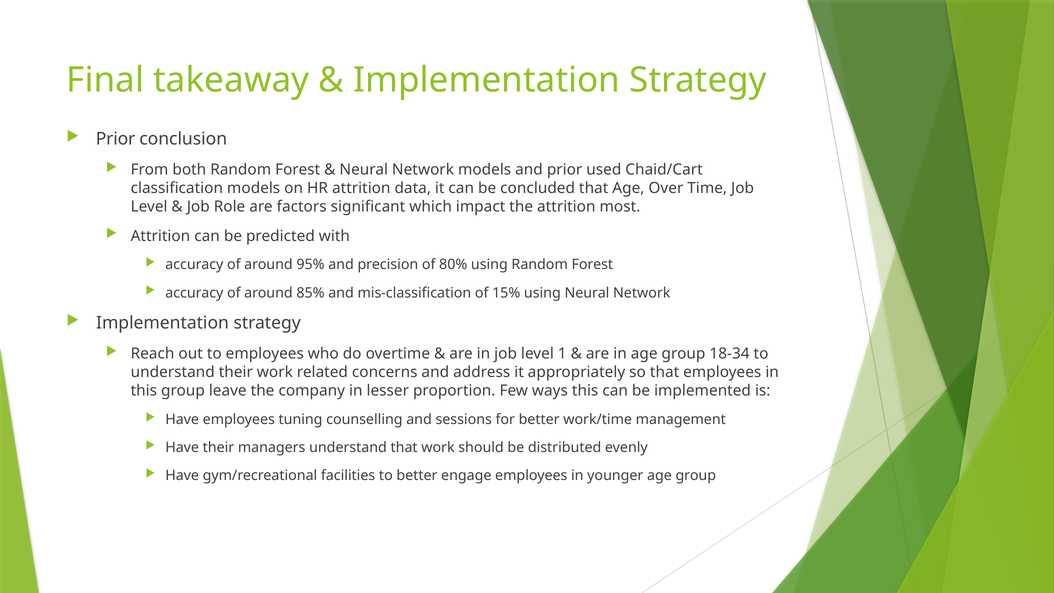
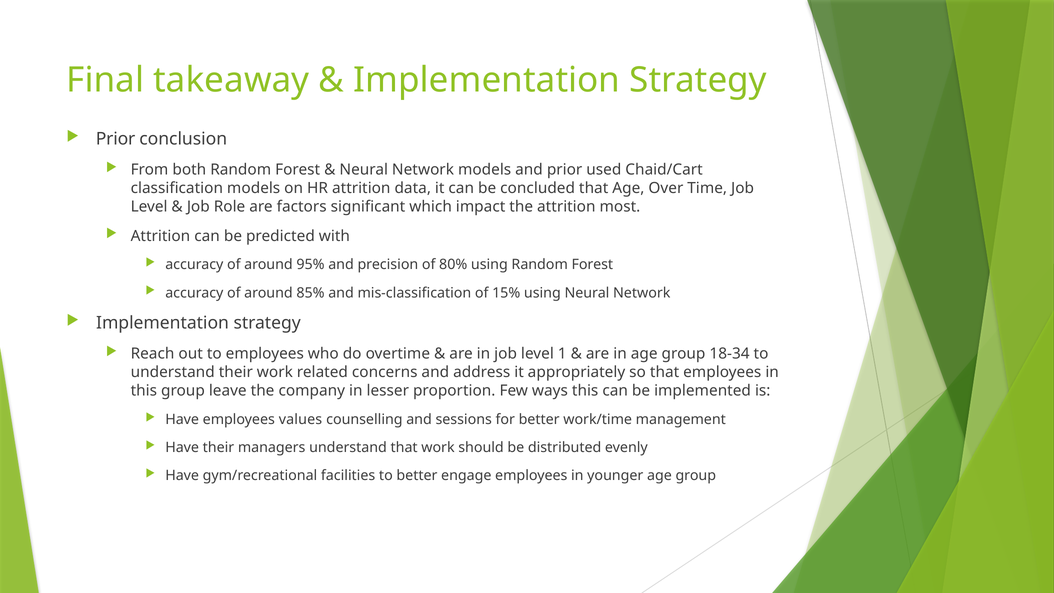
tuning: tuning -> values (300, 419)
